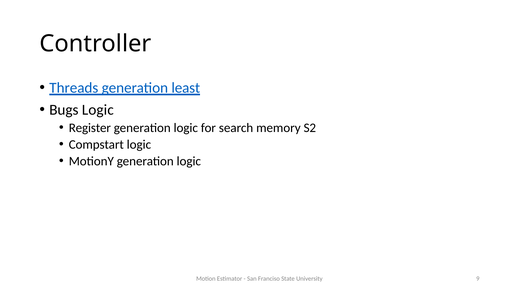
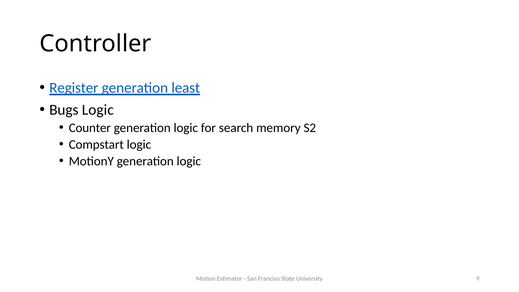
Threads: Threads -> Register (74, 88)
Register: Register -> Counter (90, 128)
